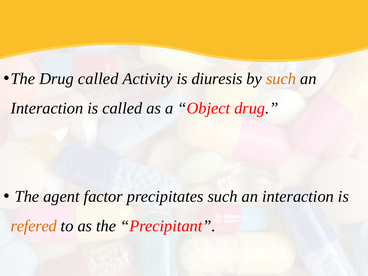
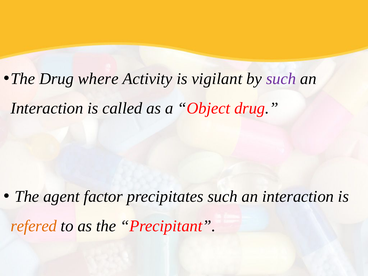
Drug called: called -> where (98, 79)
diuresis: diuresis -> vigilant (217, 79)
such colour: orange -> purple (281, 79)
